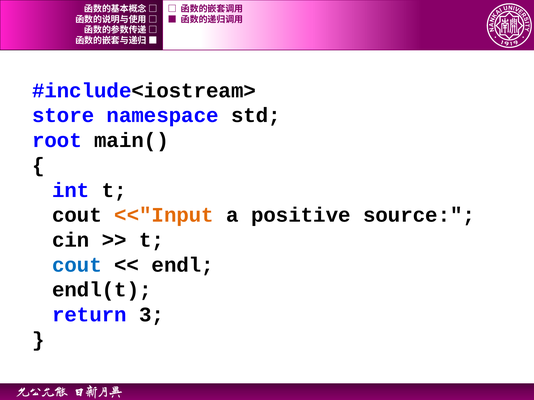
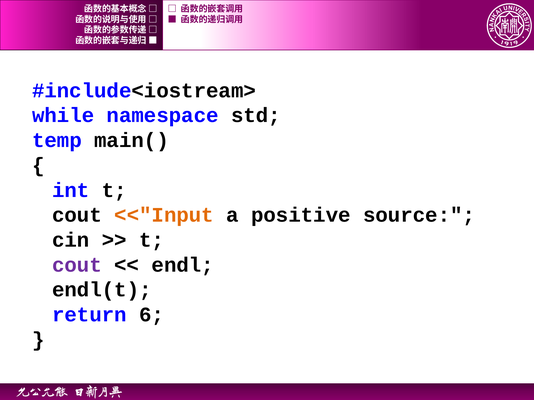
store: store -> while (63, 116)
root: root -> temp (57, 141)
cout colour: blue -> purple (77, 265)
3: 3 -> 6 (152, 315)
